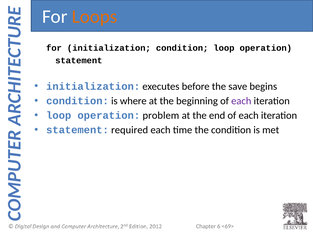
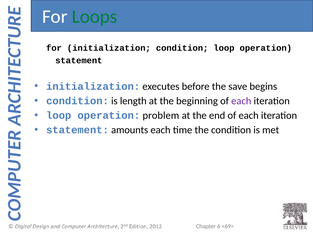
Loops colour: orange -> green (95, 17)
where: where -> length (133, 101)
required: required -> amounts (130, 130)
